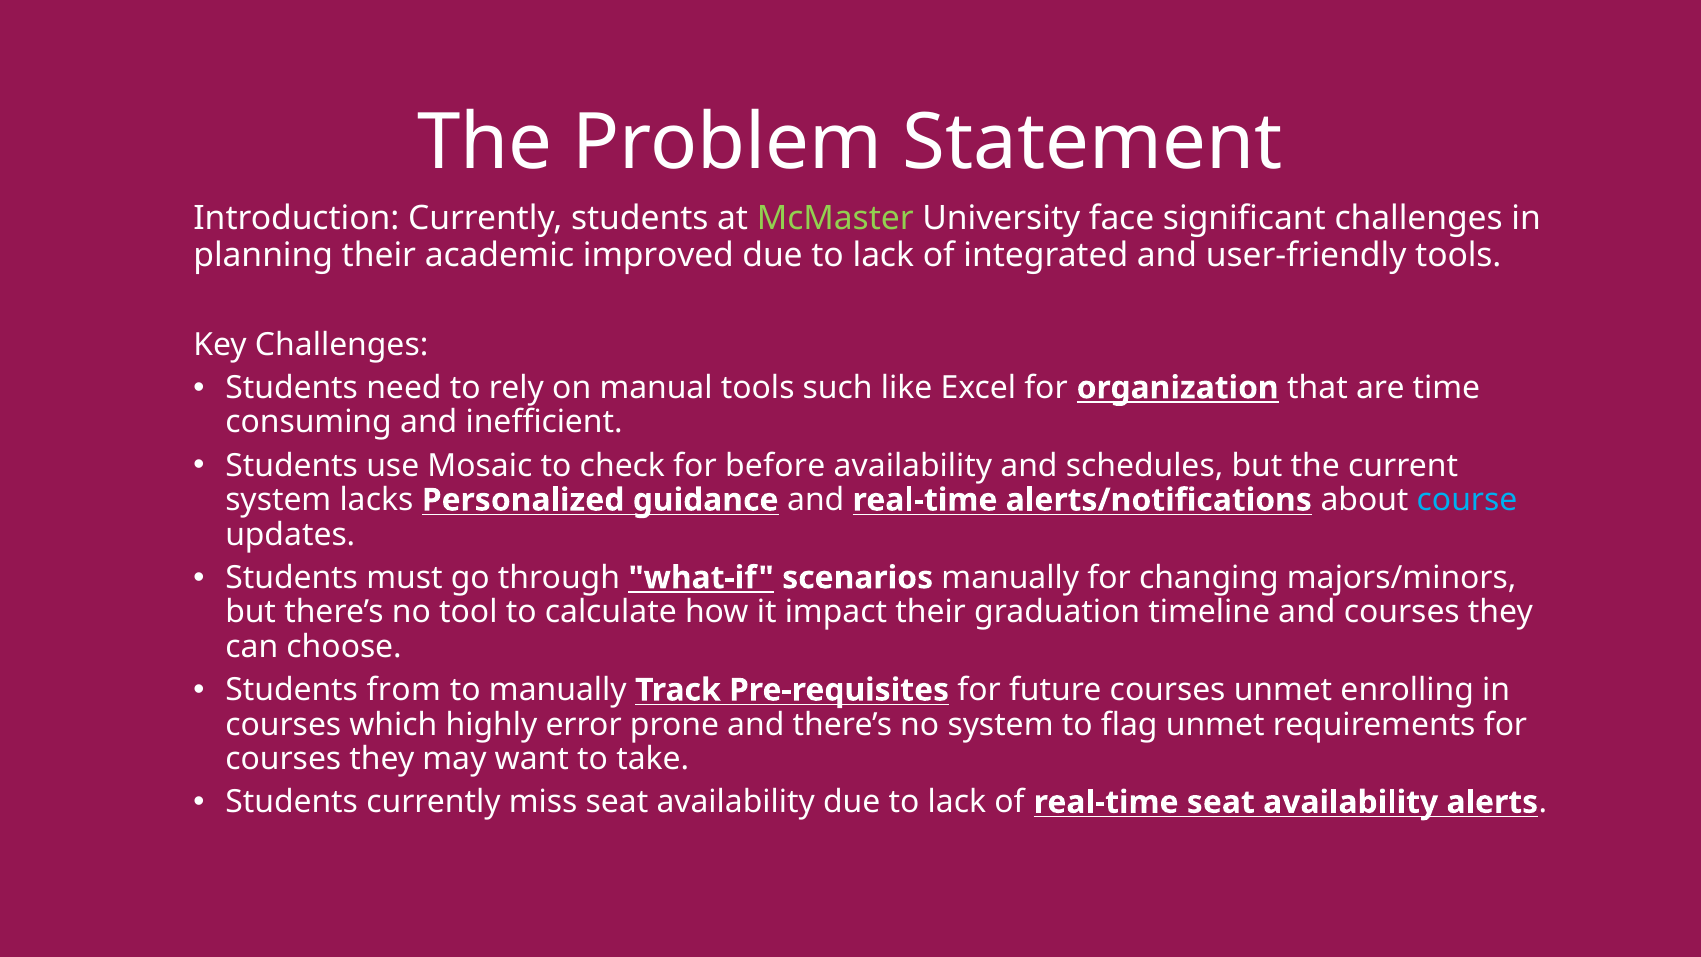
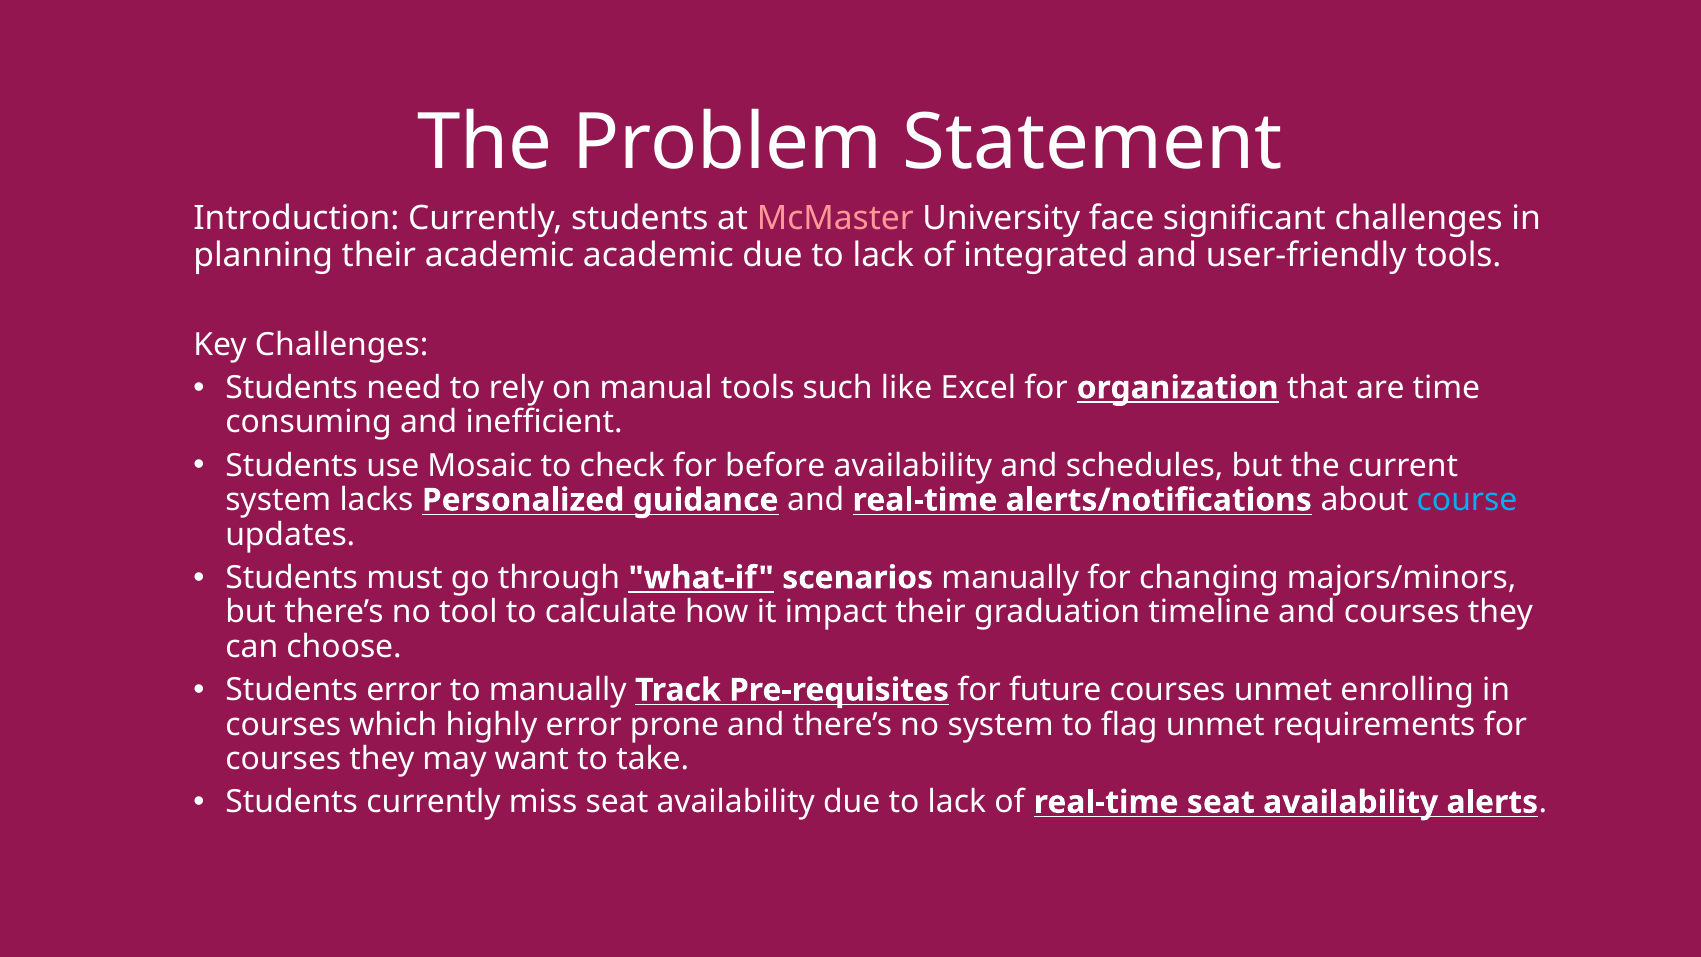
McMaster colour: light green -> pink (835, 219)
academic improved: improved -> academic (658, 255)
Students from: from -> error (404, 690)
